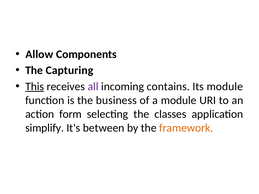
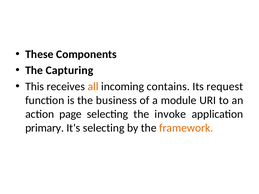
Allow: Allow -> These (39, 54)
This underline: present -> none (35, 87)
all colour: purple -> orange (93, 87)
Its module: module -> request (225, 87)
form: form -> page (71, 114)
classes: classes -> invoke (170, 114)
simplify: simplify -> primary (45, 128)
It's between: between -> selecting (104, 128)
